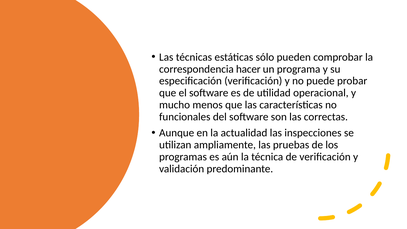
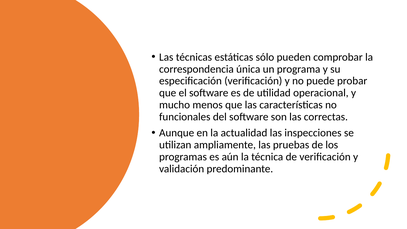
hacer: hacer -> única (248, 69)
